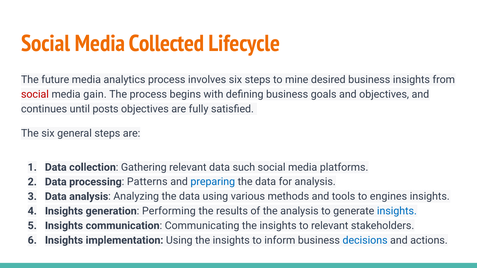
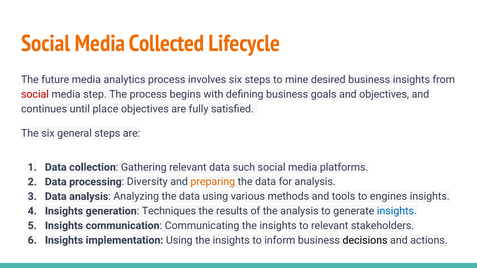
gain: gain -> step (95, 94)
posts: posts -> place (105, 109)
Patterns: Patterns -> Diversity (147, 182)
preparing colour: blue -> orange (213, 182)
Performing: Performing -> Techniques (169, 211)
decisions colour: blue -> black (365, 240)
